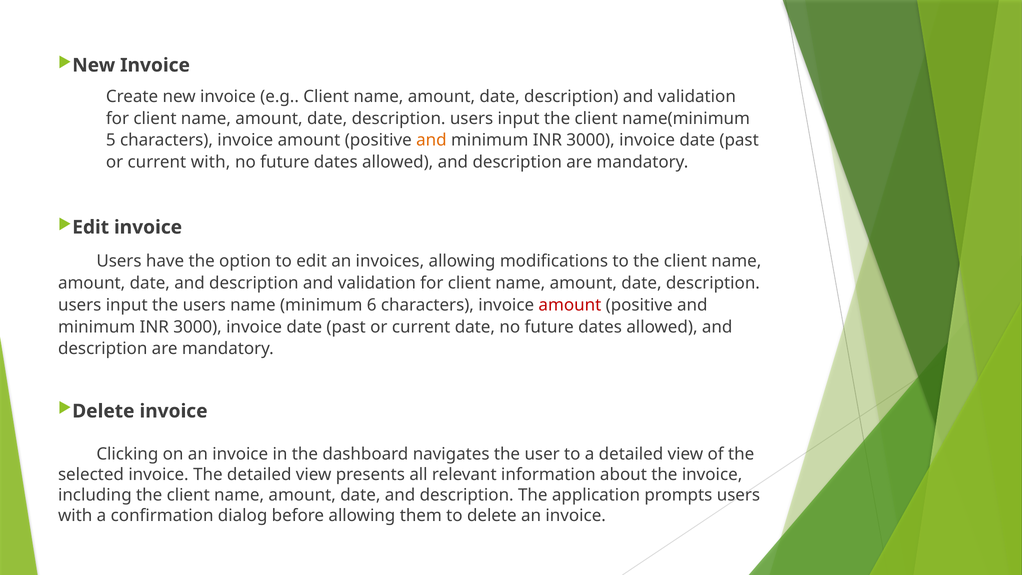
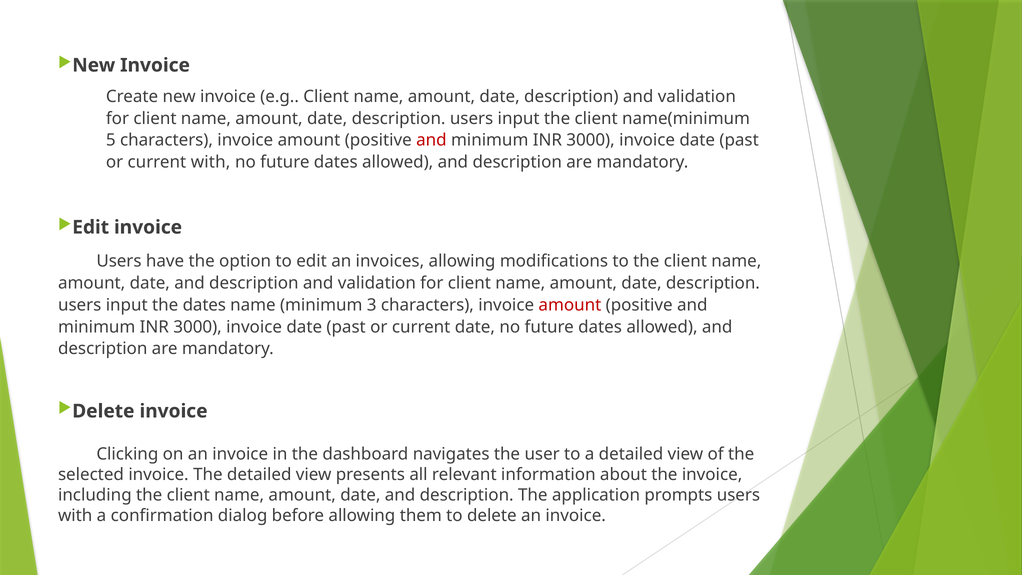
and colour: orange -> red (431, 140)
the users: users -> dates (204, 305)
6: 6 -> 3 (372, 305)
